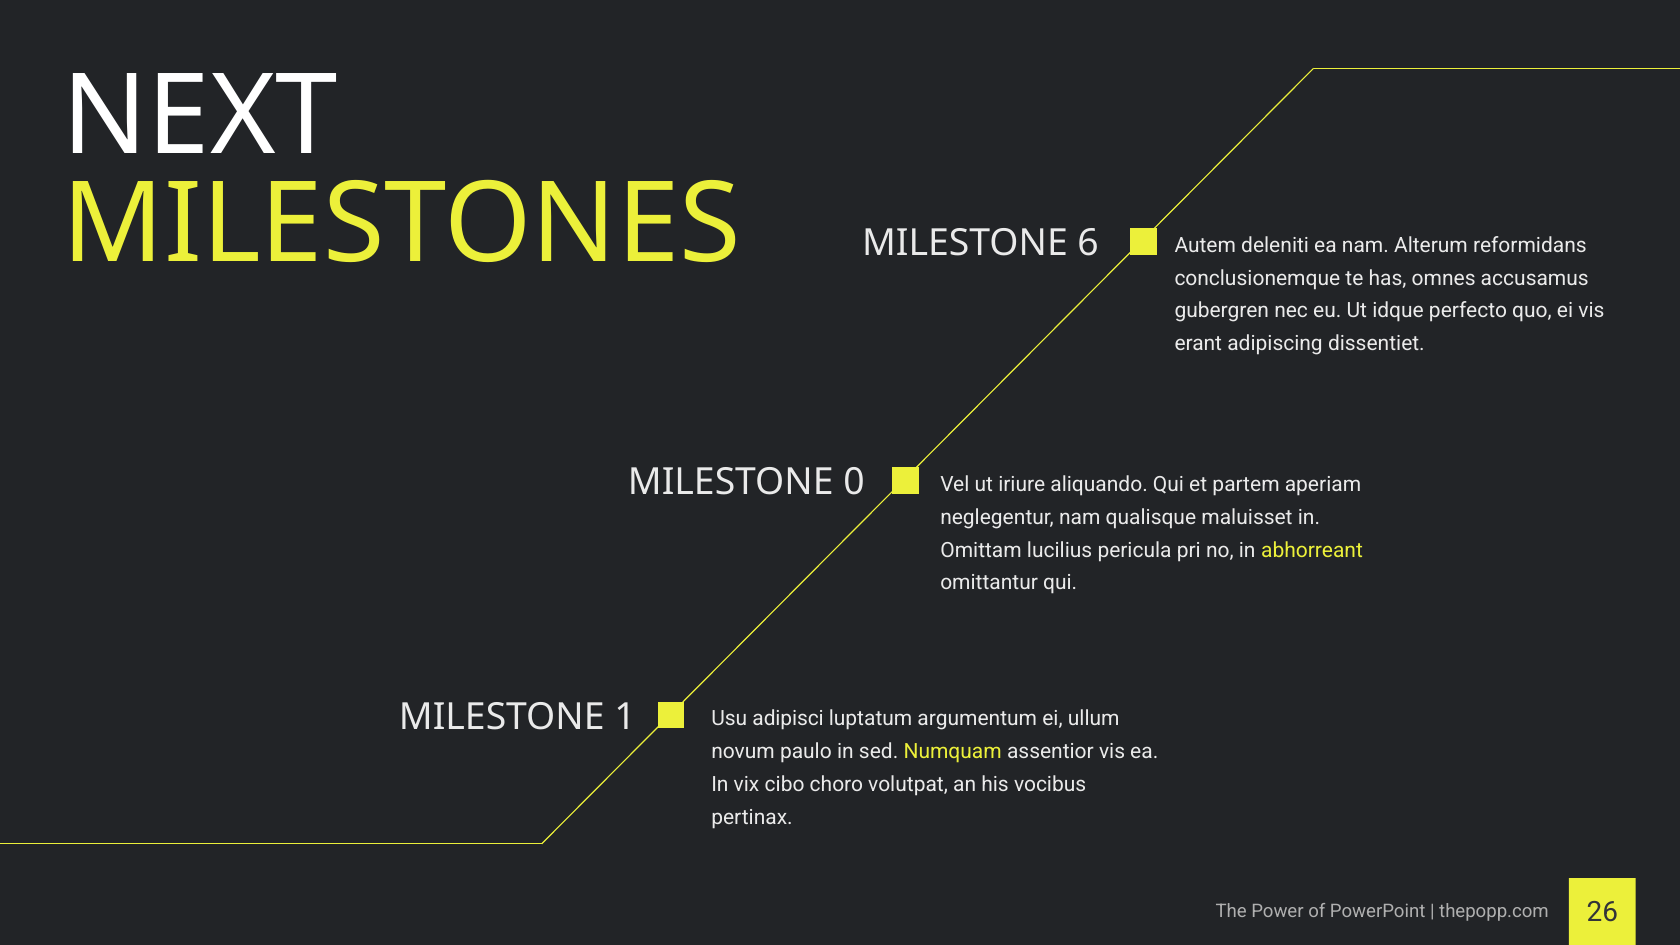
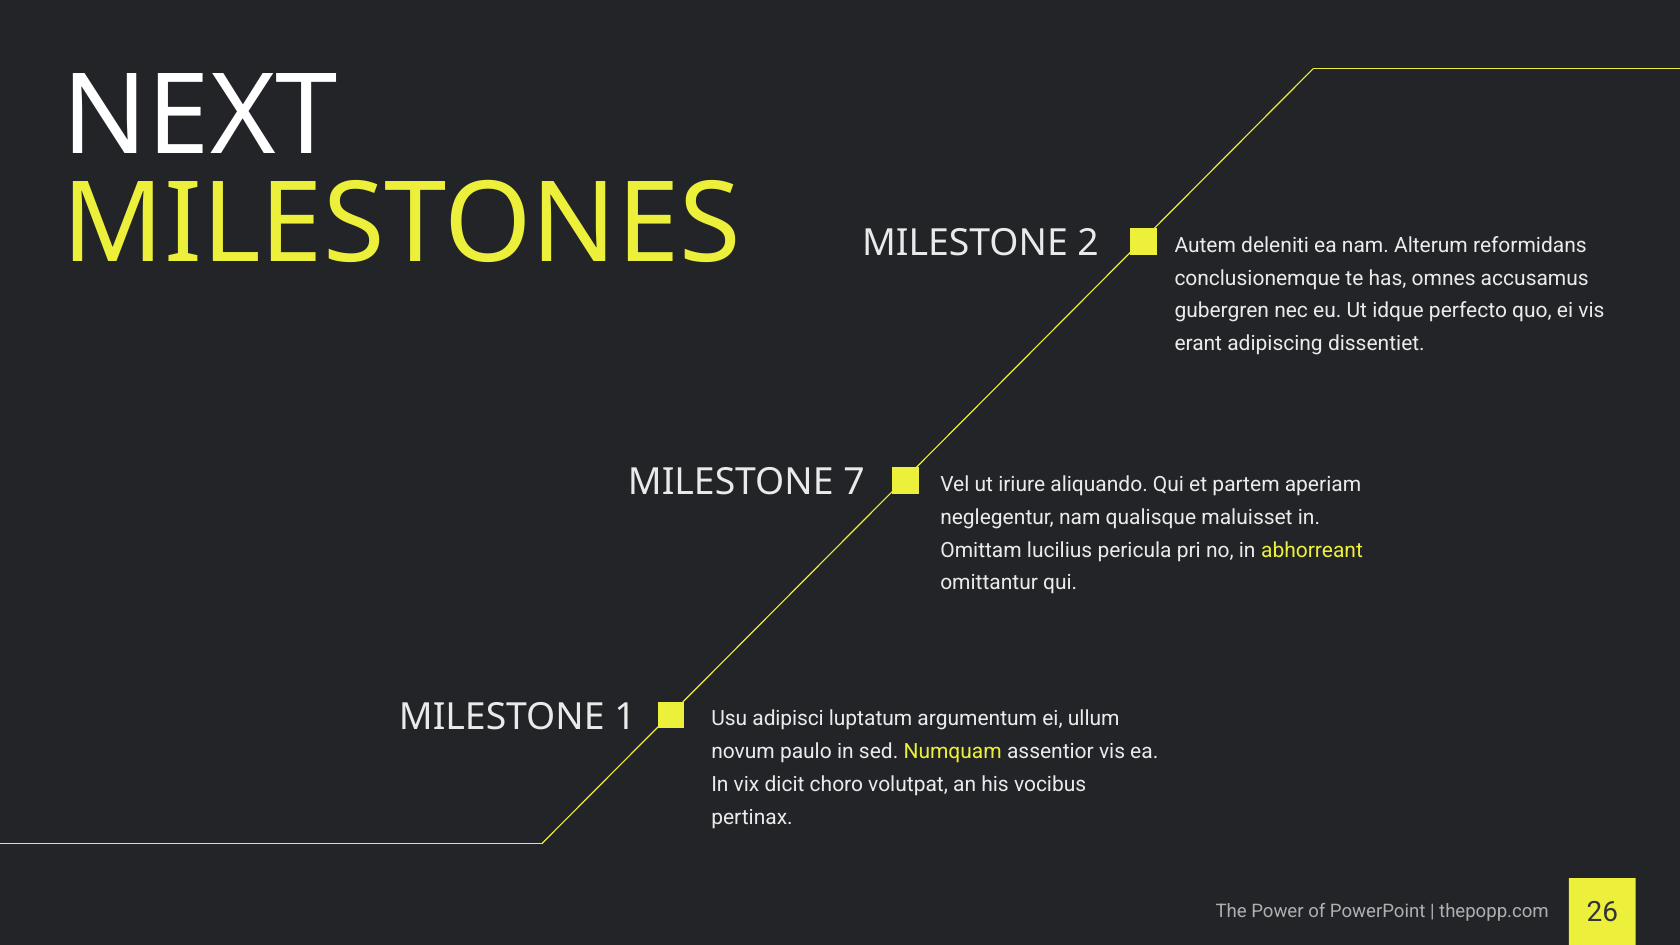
6: 6 -> 2 (1088, 243)
0: 0 -> 7 (854, 482)
cibo: cibo -> dicit (785, 784)
